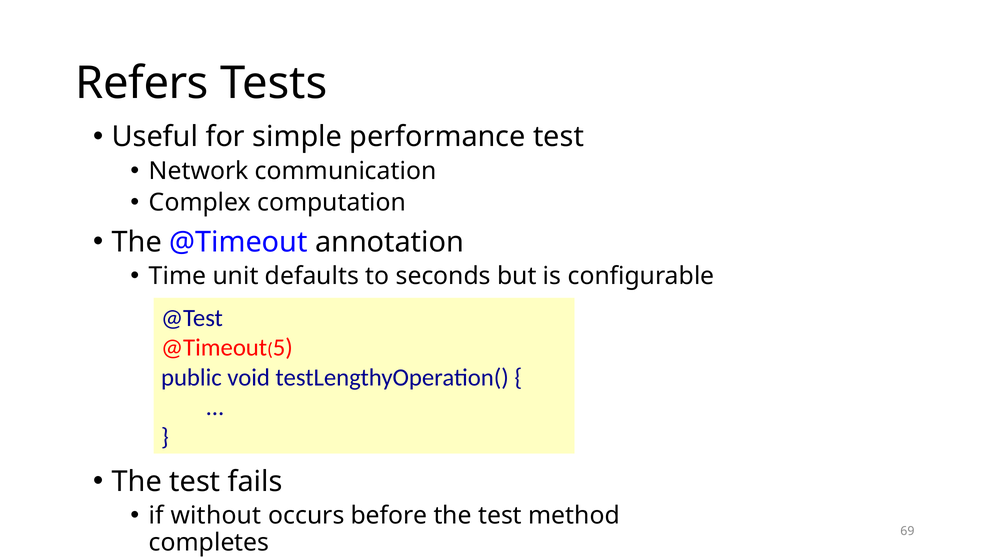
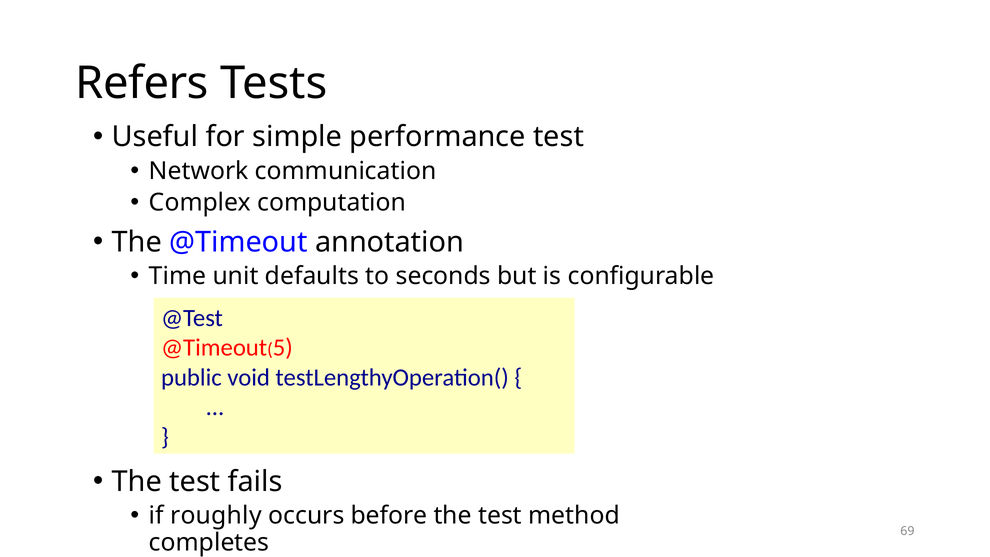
without: without -> roughly (216, 515)
